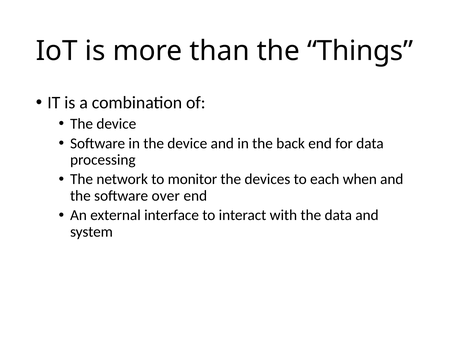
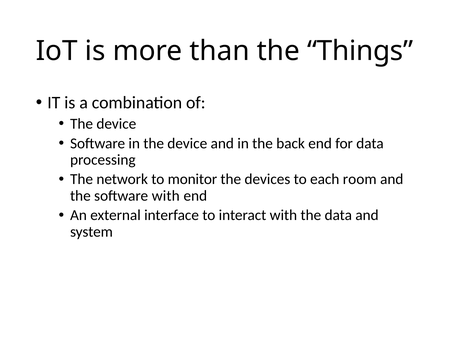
when: when -> room (360, 179)
software over: over -> with (166, 196)
